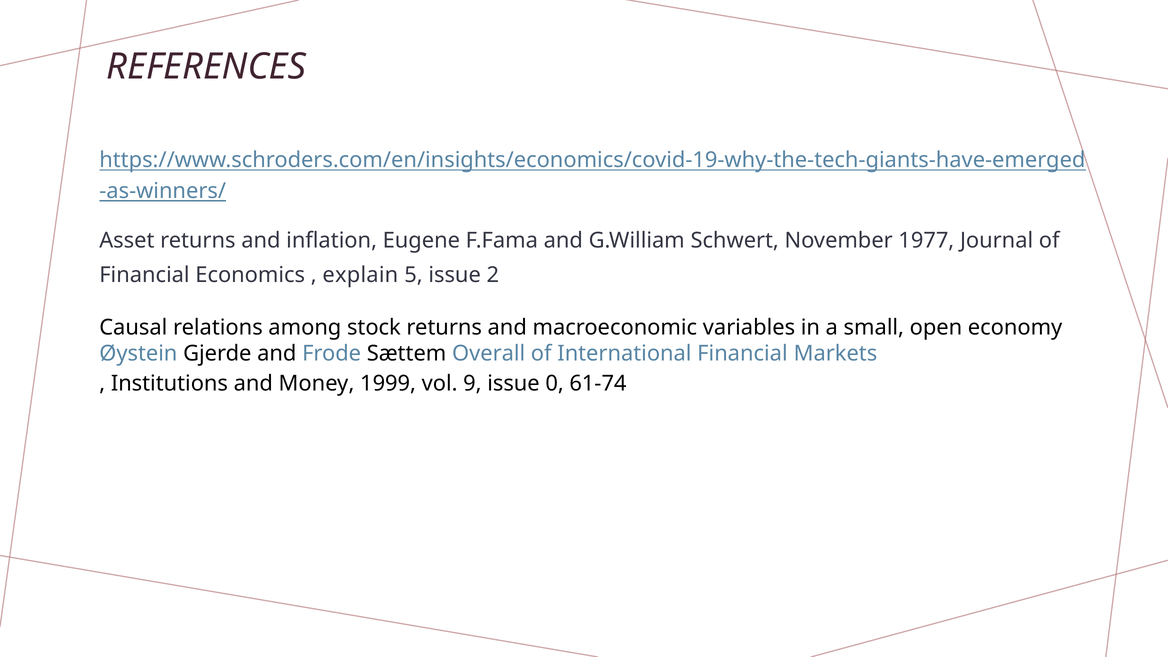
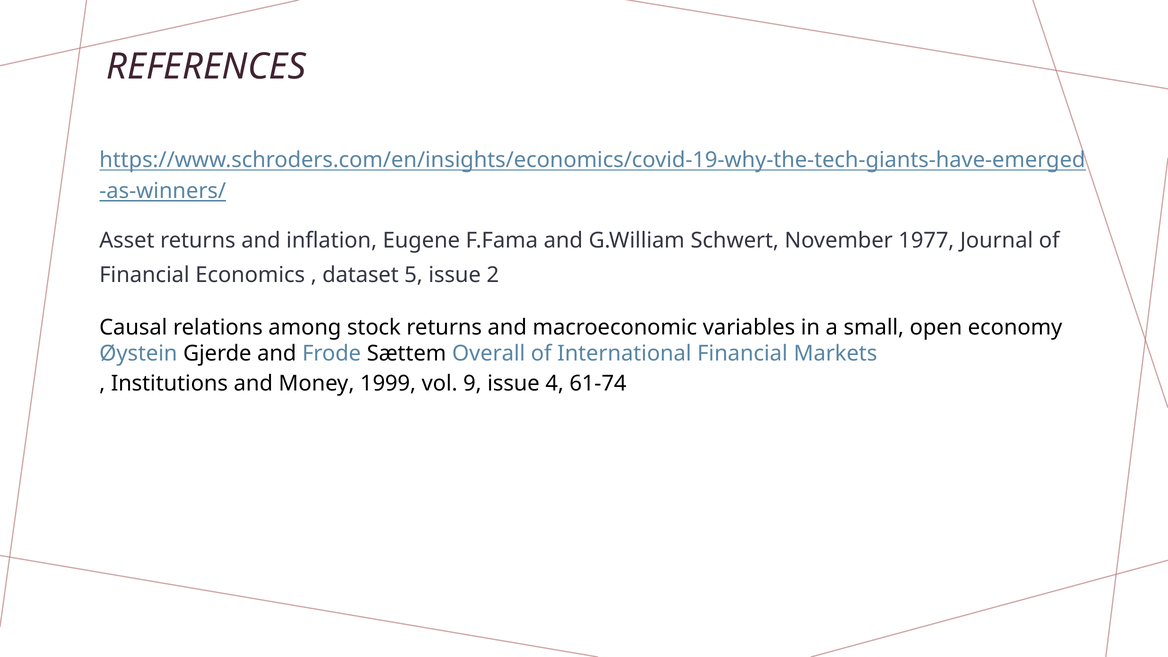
explain: explain -> dataset (361, 275)
0: 0 -> 4 (555, 383)
